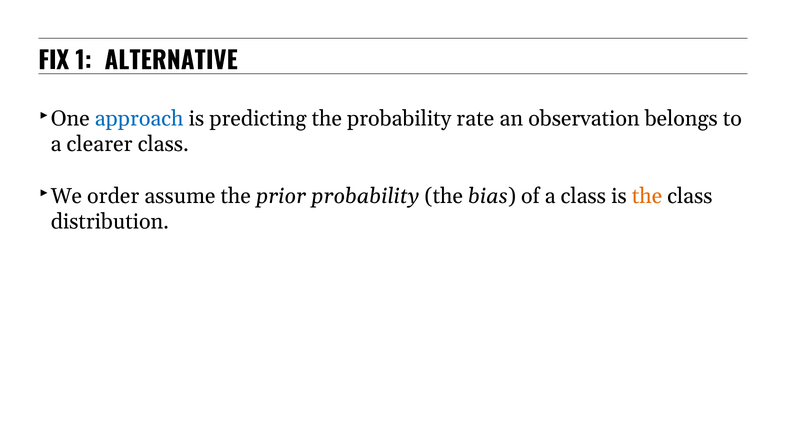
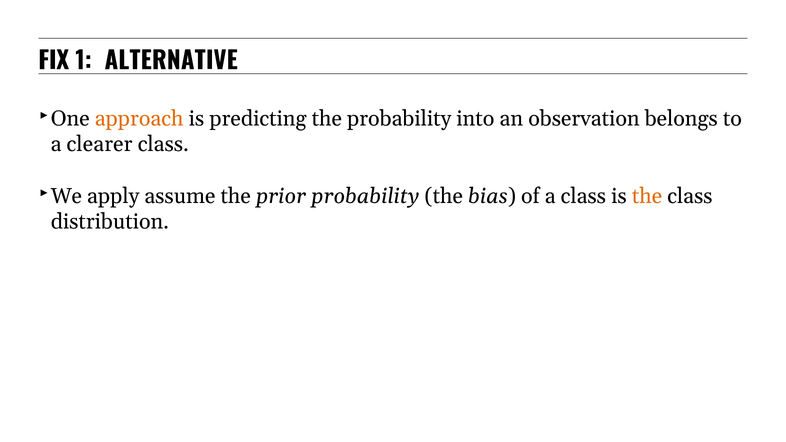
approach colour: blue -> orange (139, 118)
rate: rate -> into (475, 118)
order: order -> apply (113, 196)
